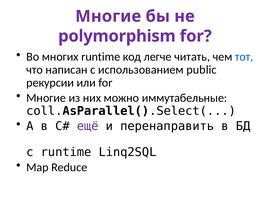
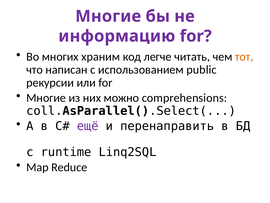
polymorphism: polymorphism -> информацию (117, 36)
многих runtime: runtime -> храним (101, 57)
тот colour: blue -> orange (244, 57)
иммутабельные: иммутабельные -> comprehensions (184, 98)
